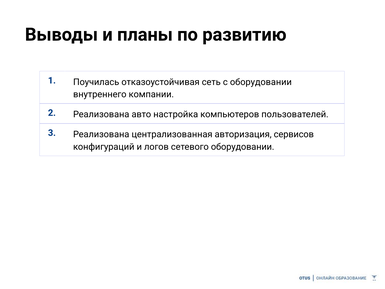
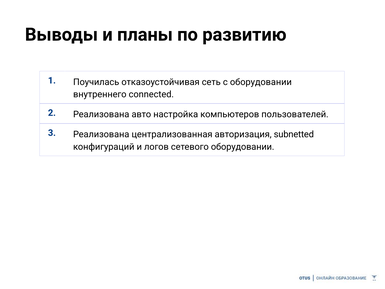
компании: компании -> connected (151, 94)
сервисов: сервисов -> subnetted (294, 134)
